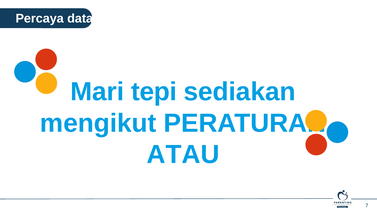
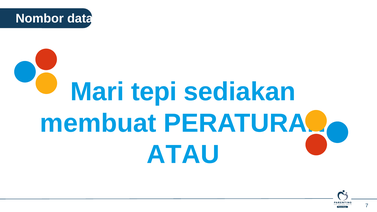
Percaya: Percaya -> Nombor (40, 18)
mengikut: mengikut -> membuat (98, 123)
